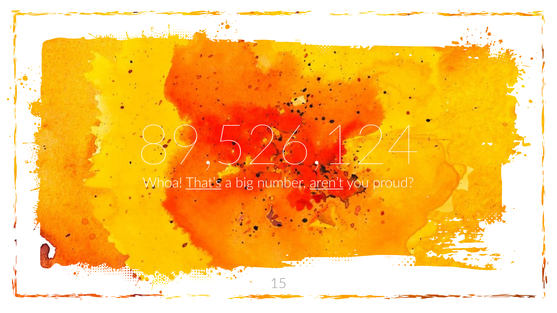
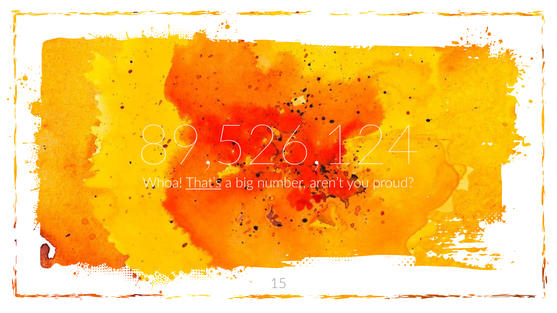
aren’t underline: present -> none (327, 183)
